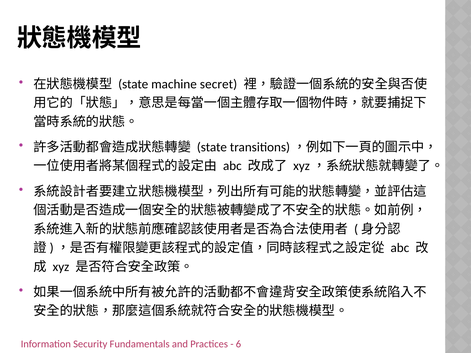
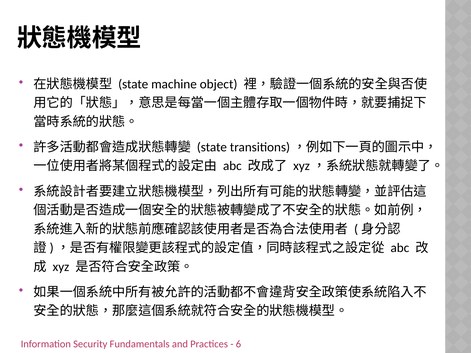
secret: secret -> object (219, 84)
